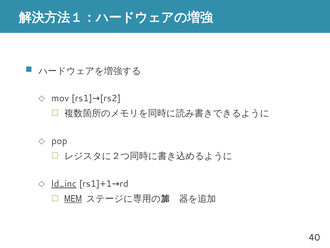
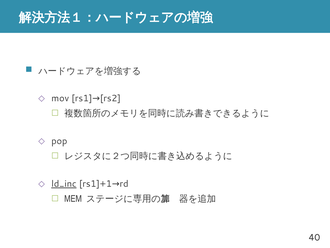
MEM underline: present -> none (73, 198)
